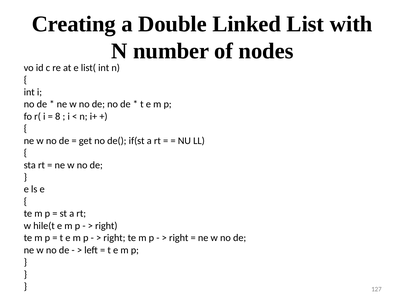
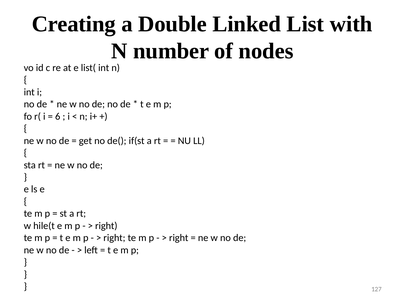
8: 8 -> 6 (58, 117)
